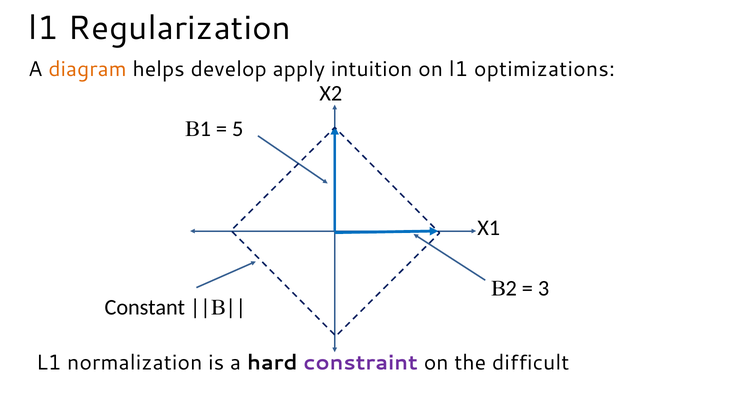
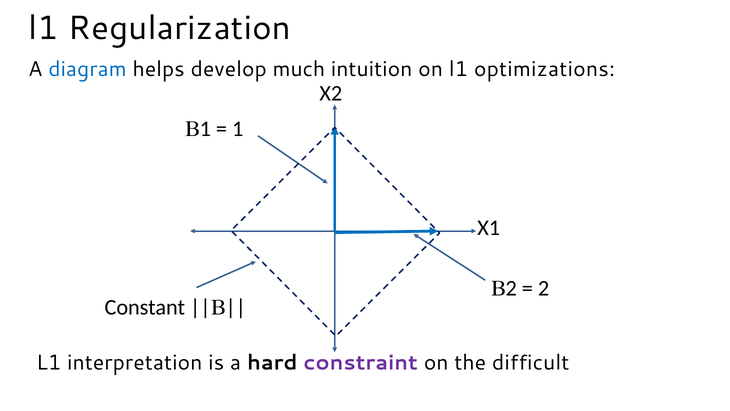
diagram colour: orange -> blue (87, 69)
apply: apply -> much (299, 69)
5: 5 -> 1 (238, 129)
3: 3 -> 2 (544, 288)
normalization: normalization -> interpretation (135, 362)
